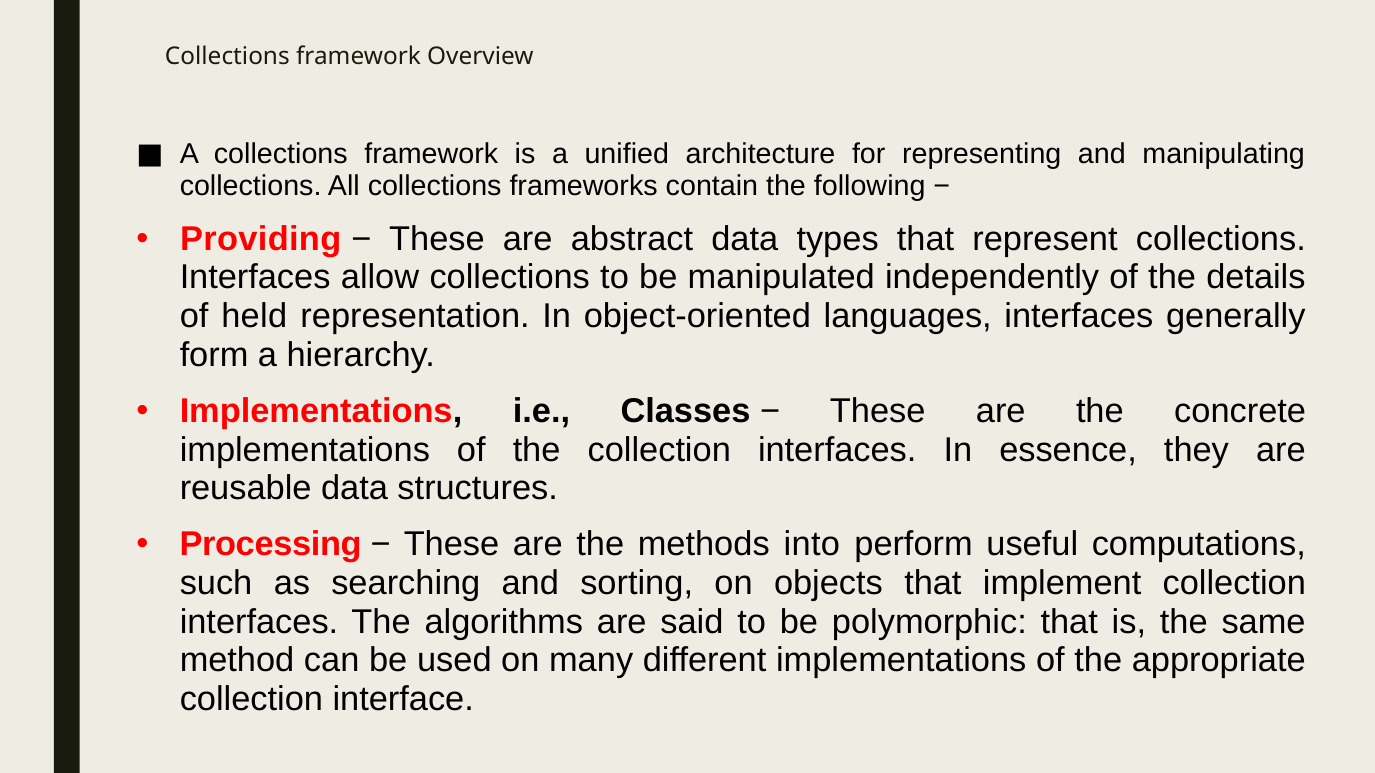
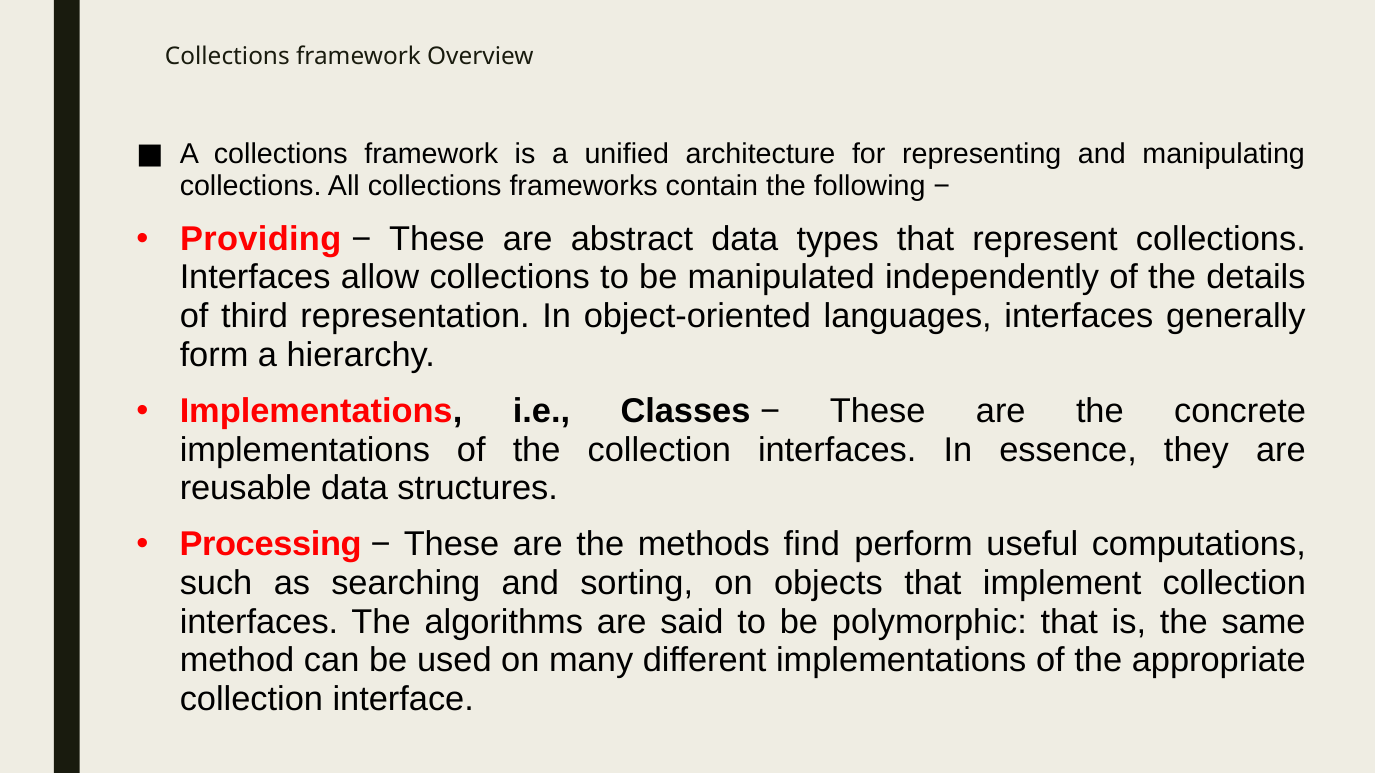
held: held -> third (254, 316)
into: into -> find (812, 545)
